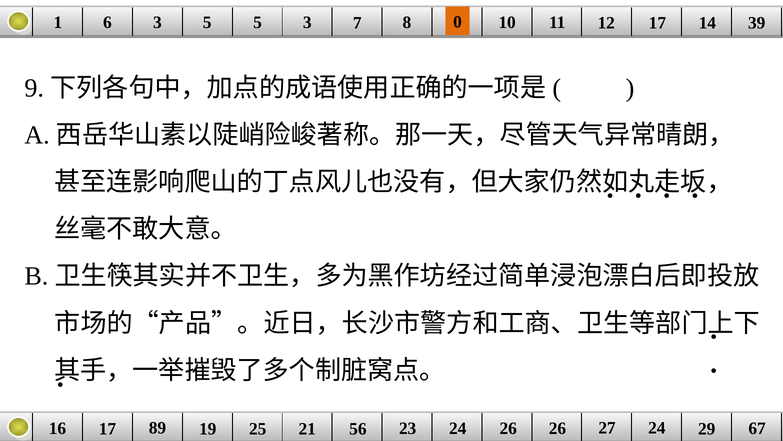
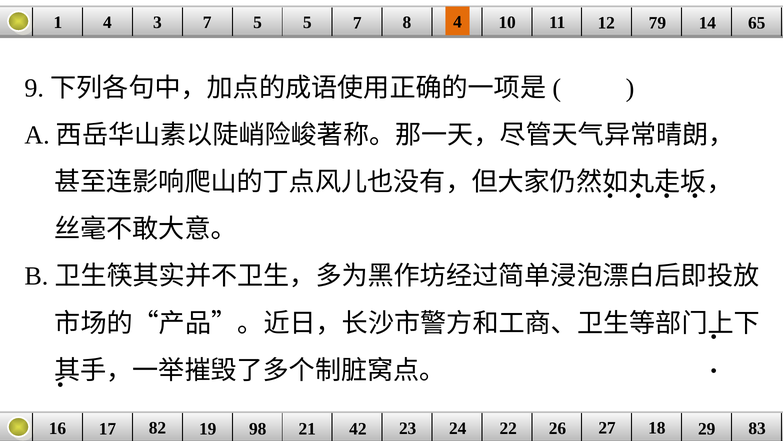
1 6: 6 -> 4 (107, 23)
3 5: 5 -> 7 (207, 23)
5 3: 3 -> 5 (307, 23)
8 0: 0 -> 4 (458, 22)
12 17: 17 -> 79 (657, 23)
39: 39 -> 65 (757, 23)
67: 67 -> 83 (757, 428)
89: 89 -> 82 (157, 428)
25: 25 -> 98 (258, 429)
56: 56 -> 42 (358, 429)
24 26: 26 -> 22 (508, 428)
27 24: 24 -> 18 (657, 427)
